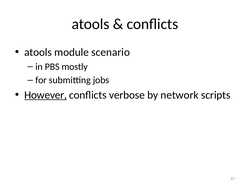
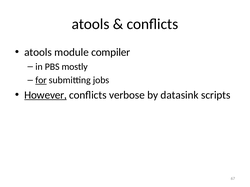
scenario: scenario -> compiler (111, 52)
for underline: none -> present (41, 80)
network: network -> datasink (180, 95)
